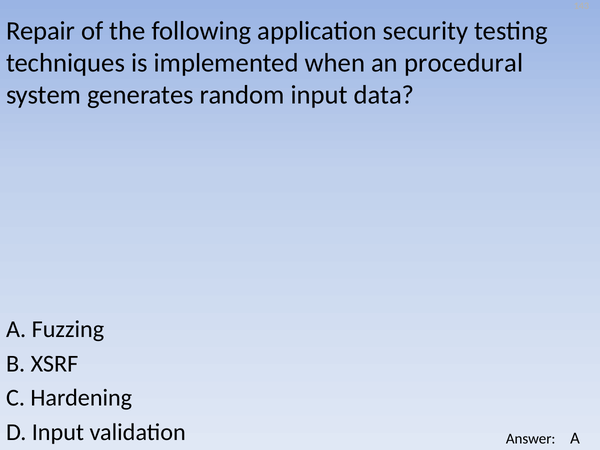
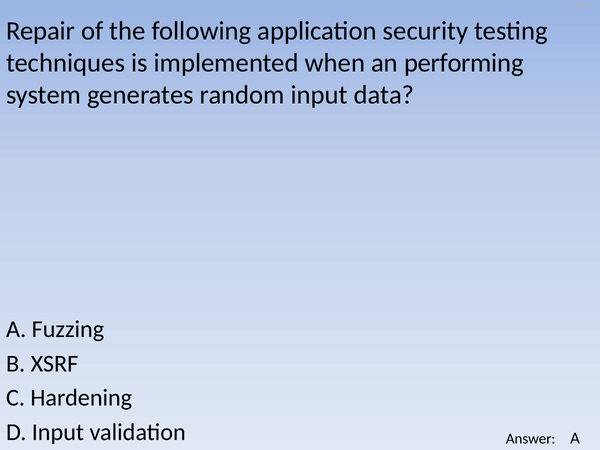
procedural: procedural -> performing (464, 63)
